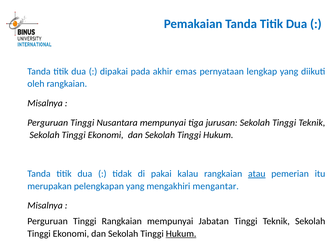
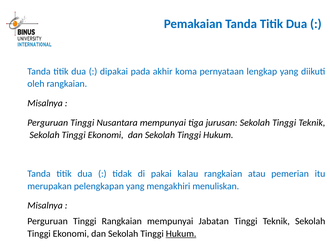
emas: emas -> koma (186, 72)
atau underline: present -> none (257, 174)
mengantar: mengantar -> menuliskan (216, 186)
